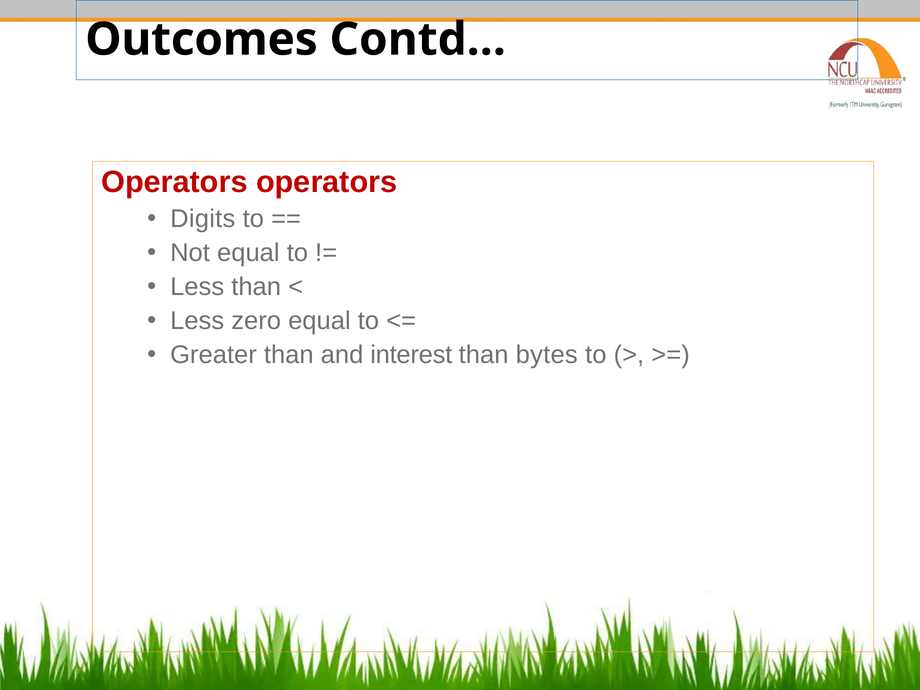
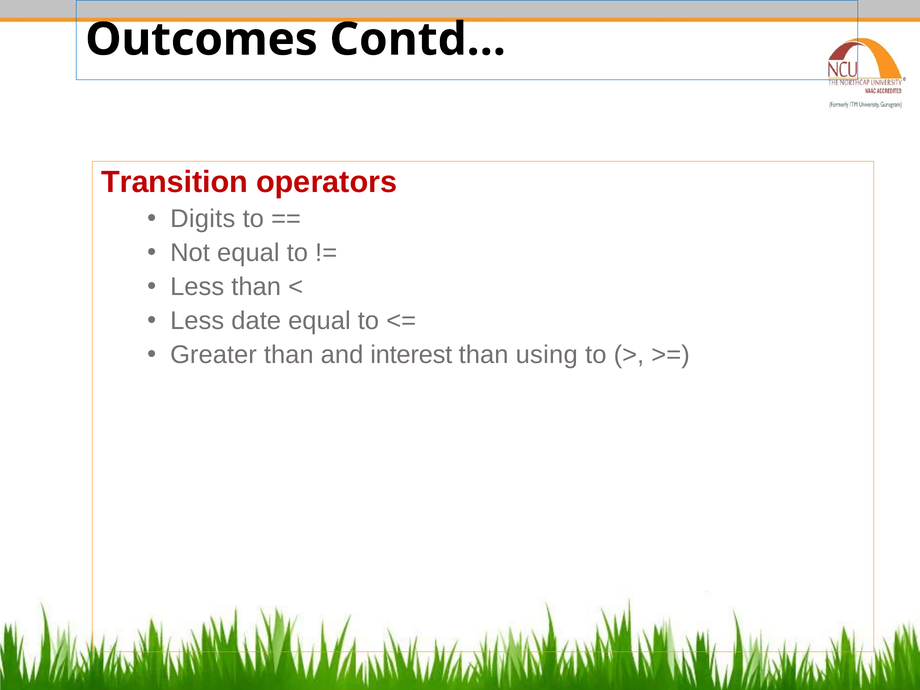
Operators: Operators -> Transition (174, 182)
zero: zero -> date (256, 321)
bytes: bytes -> using (547, 355)
